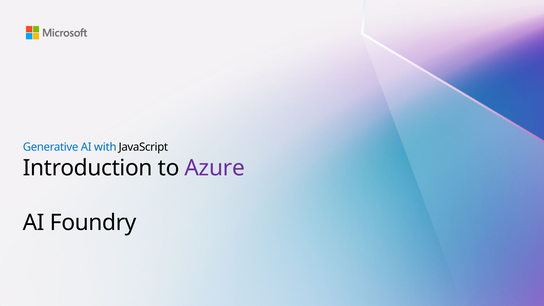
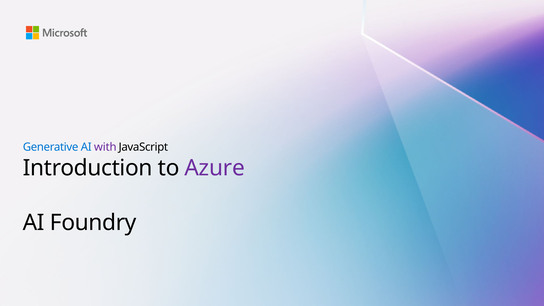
with colour: blue -> purple (105, 147)
